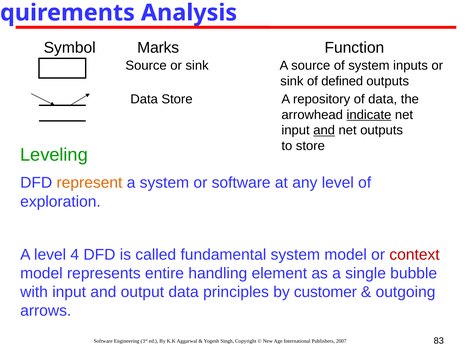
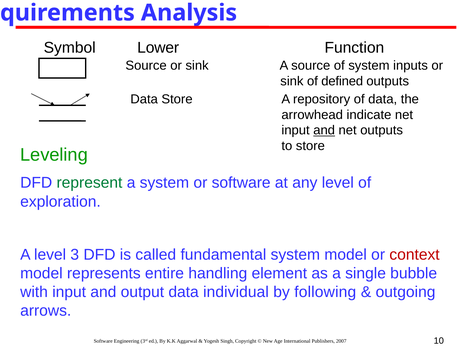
Marks: Marks -> Lower (158, 48)
indicate underline: present -> none (369, 115)
represent colour: orange -> green (89, 183)
4: 4 -> 3 (75, 255)
principles: principles -> individual (236, 292)
customer: customer -> following (325, 292)
83: 83 -> 10 (439, 341)
